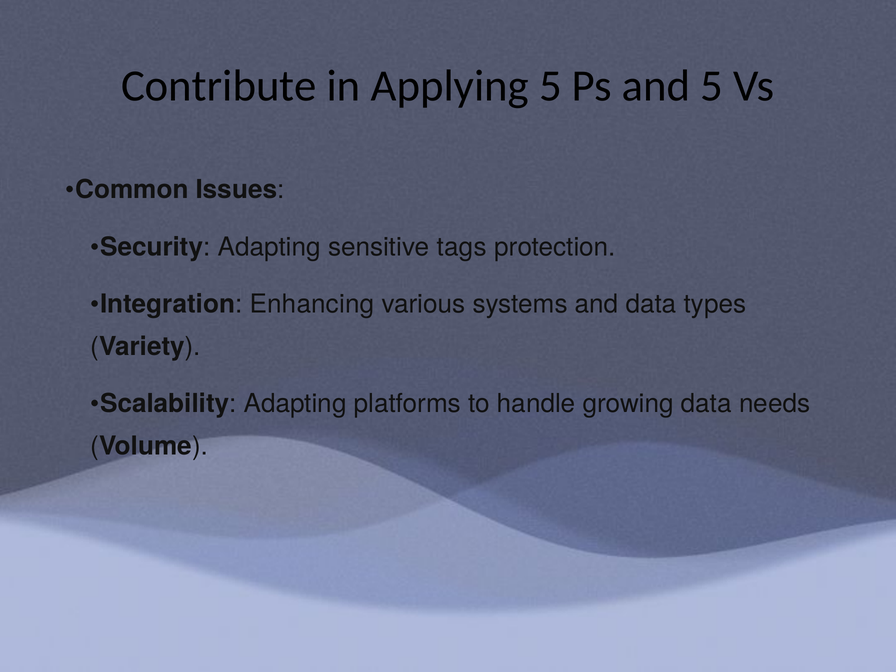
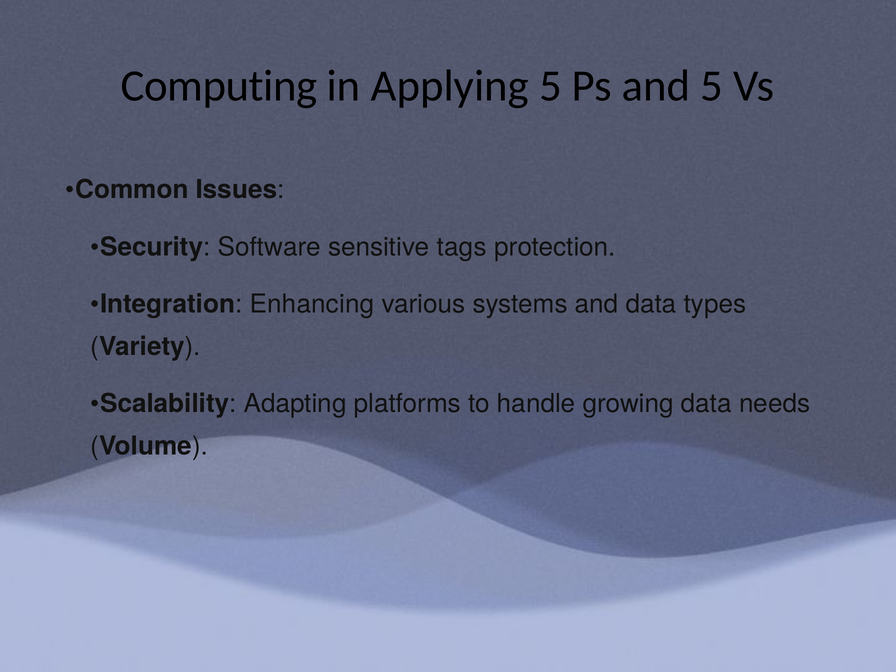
Contribute: Contribute -> Computing (219, 86)
Security Adapting: Adapting -> Software (269, 247)
